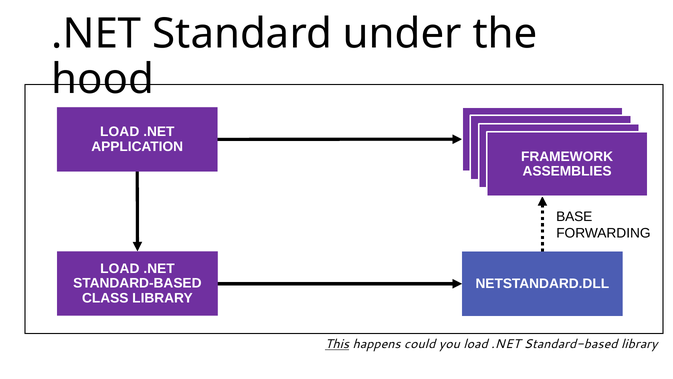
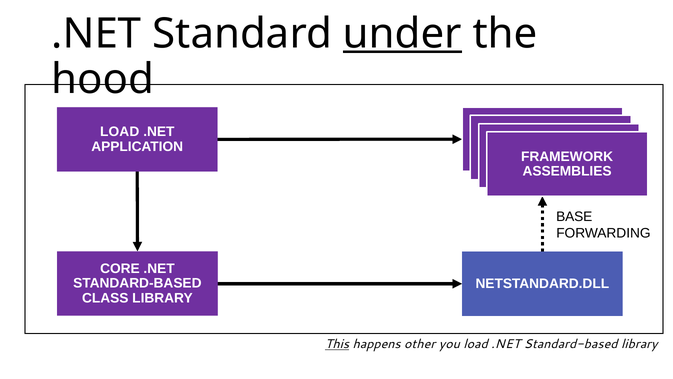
under underline: none -> present (402, 34)
LOAD: LOAD -> CORE (120, 268)
could: could -> other (420, 344)
